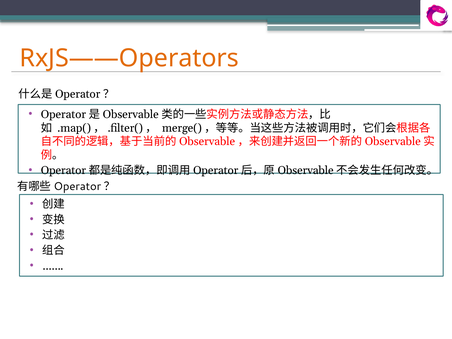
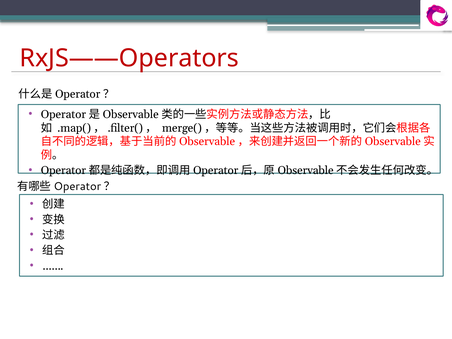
RxJS——Operators colour: orange -> red (129, 58)
